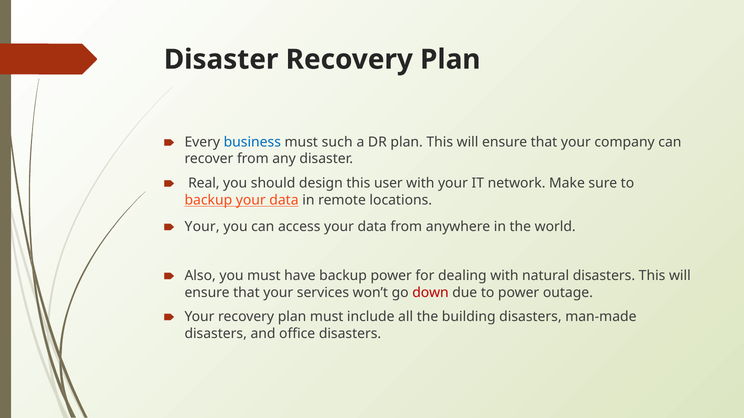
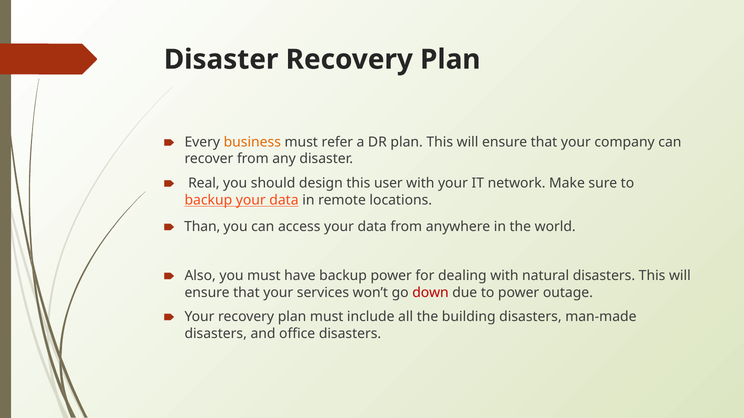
business colour: blue -> orange (252, 142)
such: such -> refer (337, 142)
Your: Your -> Than (202, 227)
